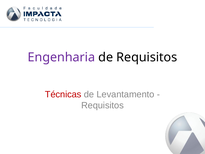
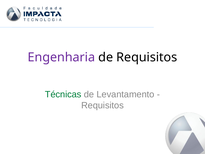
Técnicas colour: red -> green (63, 94)
